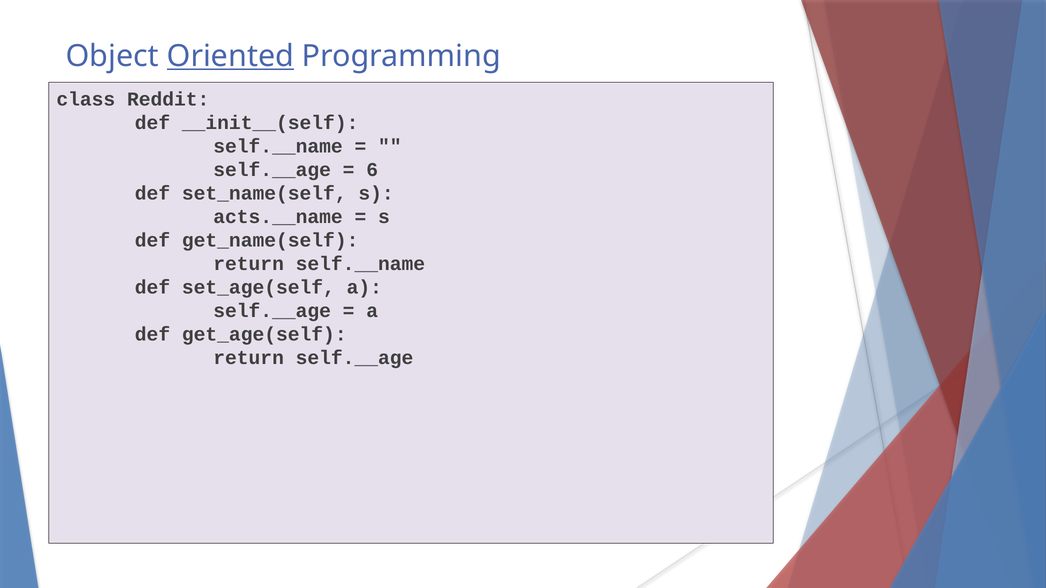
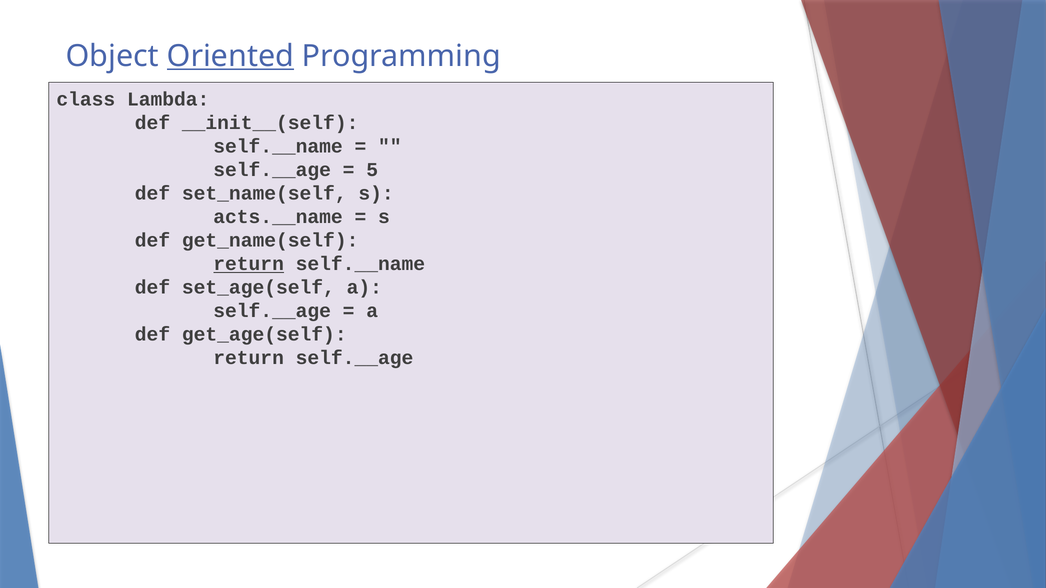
Reddit: Reddit -> Lambda (168, 99)
6: 6 -> 5 (372, 170)
return underline: none -> present (249, 264)
